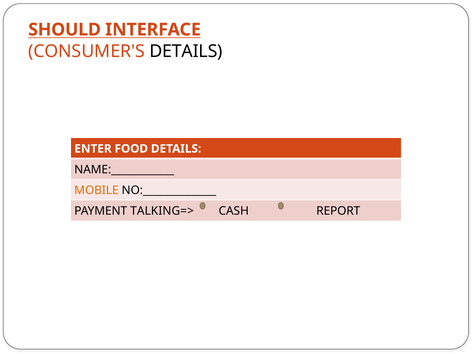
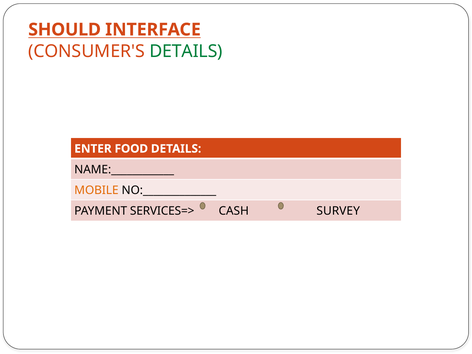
DETAILS colour: black -> green (186, 51)
TALKING=>: TALKING=> -> SERVICES=> (162, 211)
REPORT: REPORT -> SURVEY (338, 211)
